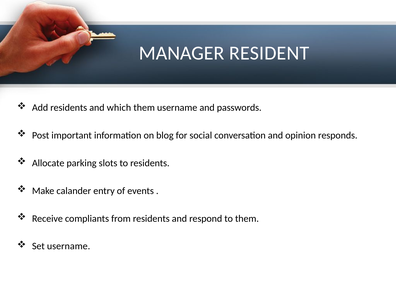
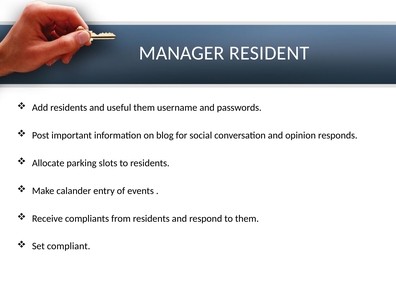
which: which -> useful (119, 108)
Set username: username -> compliant (69, 246)
